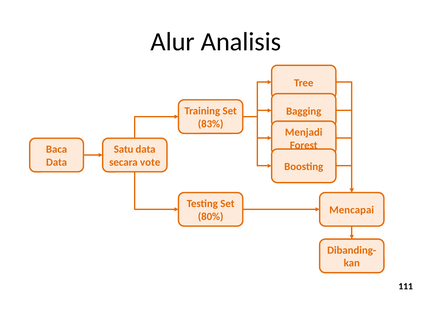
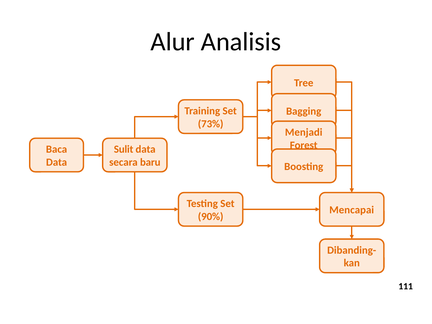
83%: 83% -> 73% (211, 124)
Satu: Satu -> Sulit (124, 149)
vote: vote -> baru (150, 162)
80%: 80% -> 90% (211, 217)
